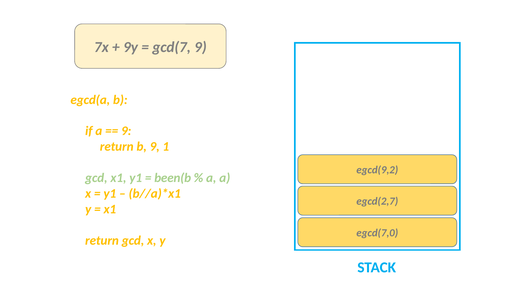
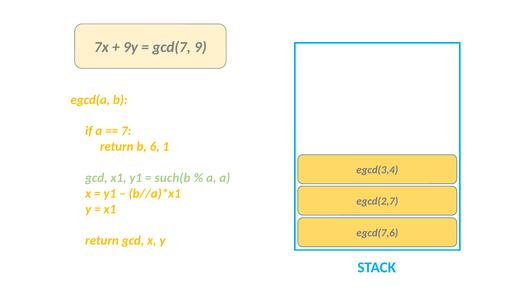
9: 9 -> 7 (126, 131)
b 9: 9 -> 6 (155, 147)
egcd(9,2: egcd(9,2 -> egcd(3,4 (377, 170)
been(b: been(b -> such(b (173, 178)
egcd(7,0: egcd(7,0 -> egcd(7,6 (377, 233)
